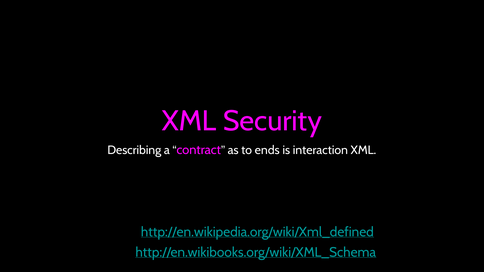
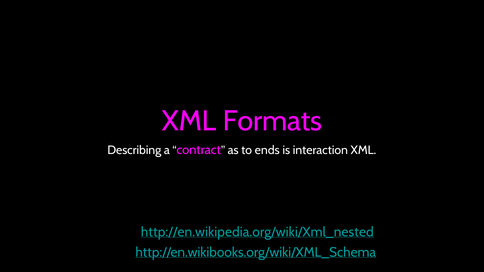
Security: Security -> Formats (272, 121)
http://en.wikipedia.org/wiki/Xml_defined: http://en.wikipedia.org/wiki/Xml_defined -> http://en.wikipedia.org/wiki/Xml_nested (257, 232)
